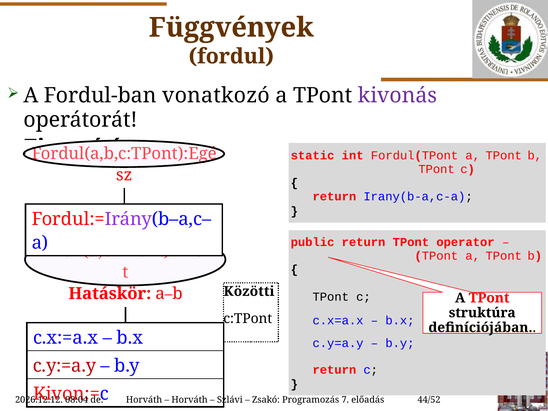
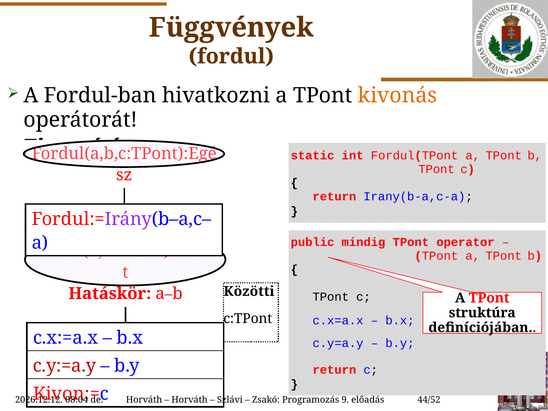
vonatkozó: vonatkozó -> hivatkozni (216, 95)
kivonás colour: purple -> orange (398, 95)
public return: return -> mindig (364, 242)
7: 7 -> 9 (345, 400)
